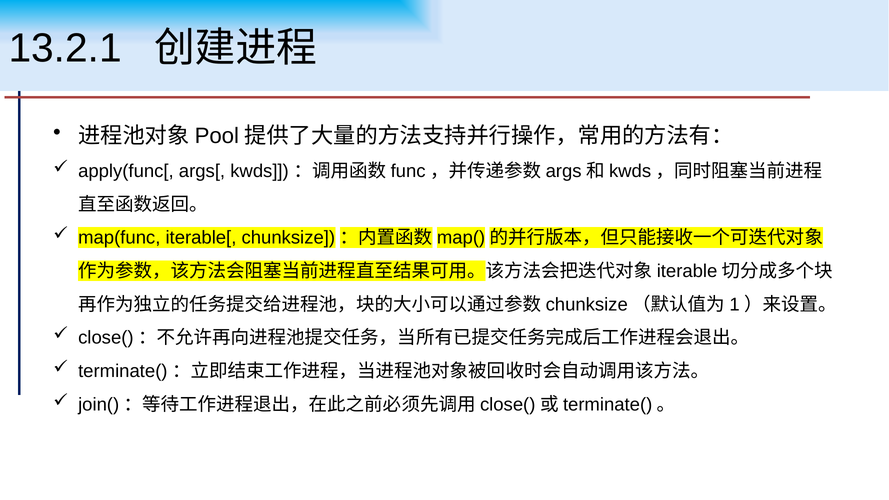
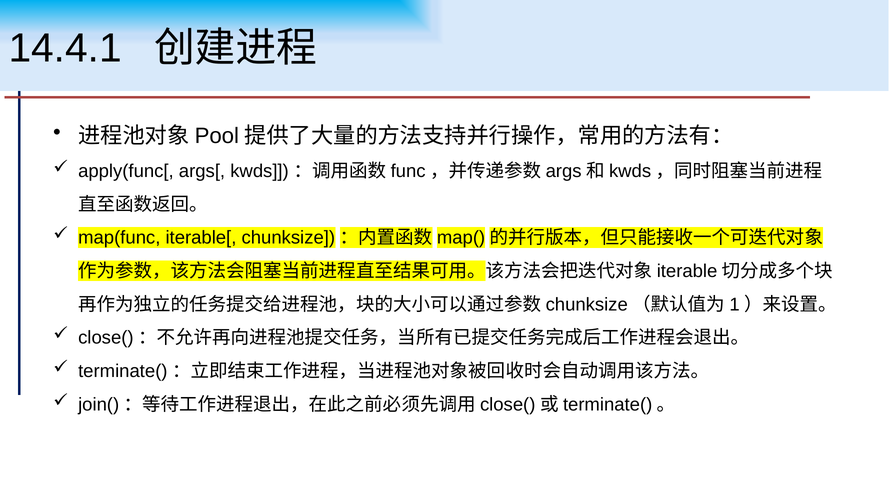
13.2.1: 13.2.1 -> 14.4.1 (65, 48)
